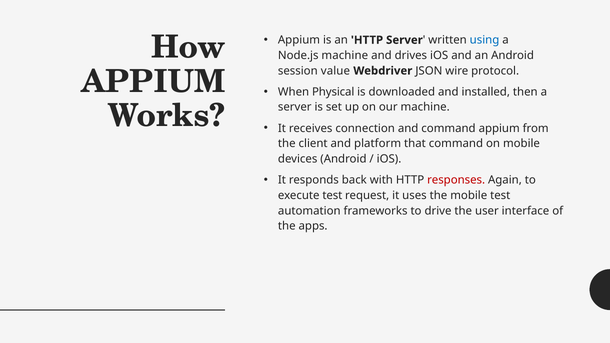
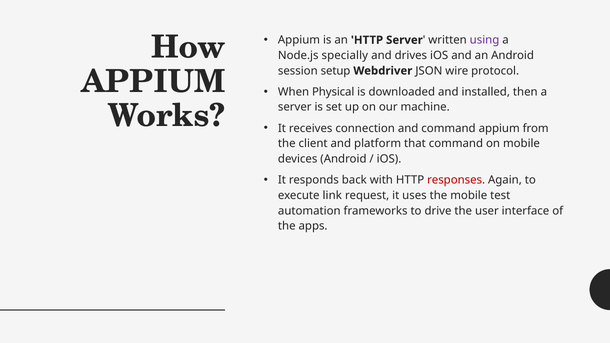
using colour: blue -> purple (485, 40)
Node.js machine: machine -> specially (345, 55)
value: value -> setup (336, 71)
execute test: test -> link (332, 196)
